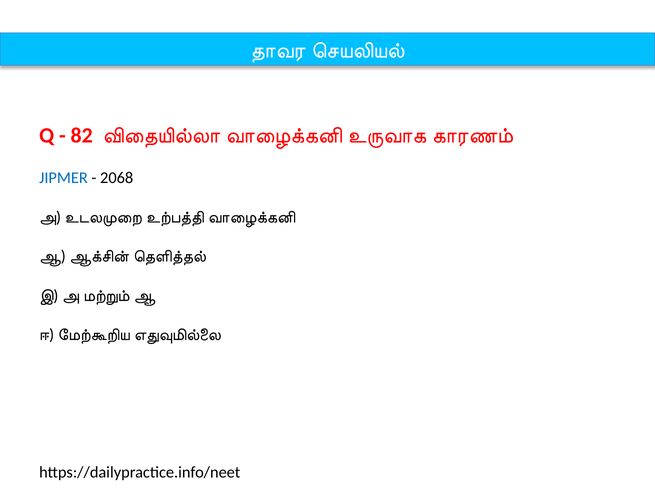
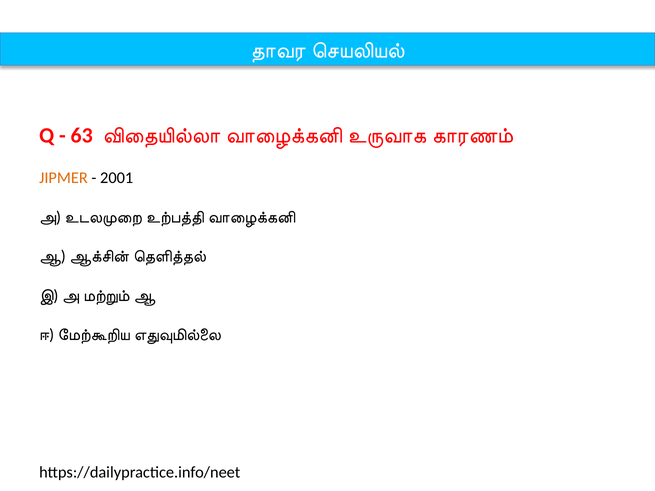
82: 82 -> 63 (82, 136)
JIPMER colour: blue -> orange (63, 178)
2068: 2068 -> 2001 (117, 178)
